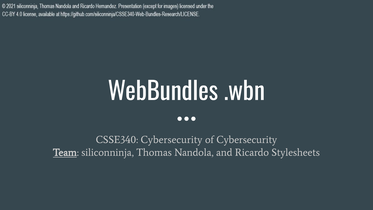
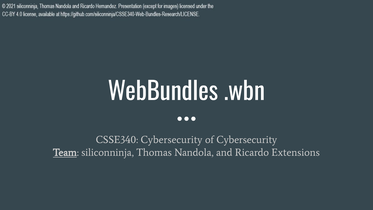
Stylesheets: Stylesheets -> Extensions (296, 152)
